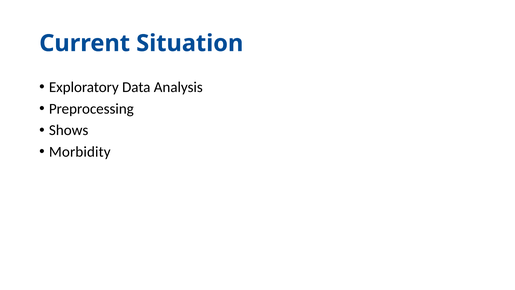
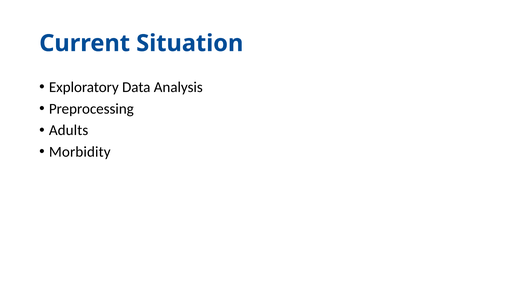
Shows: Shows -> Adults (69, 130)
